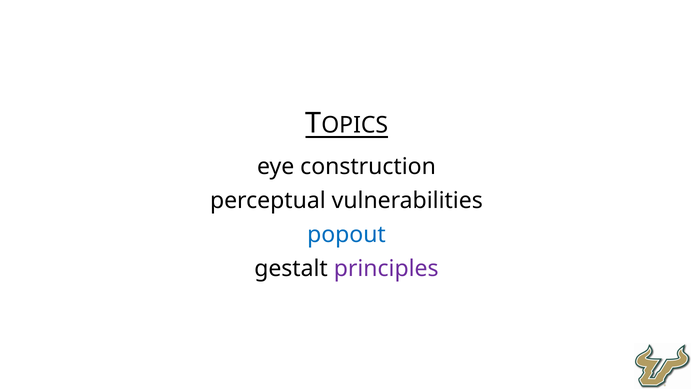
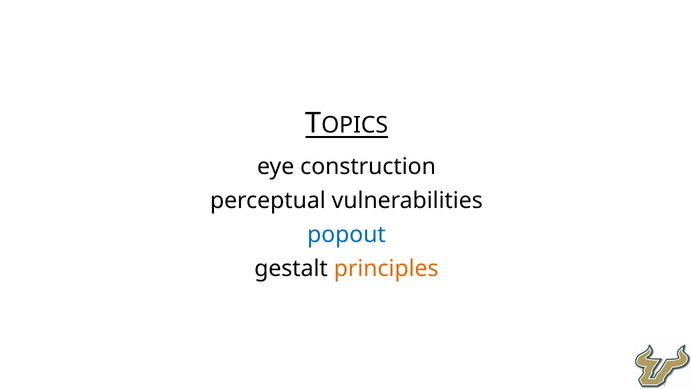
principles colour: purple -> orange (386, 268)
